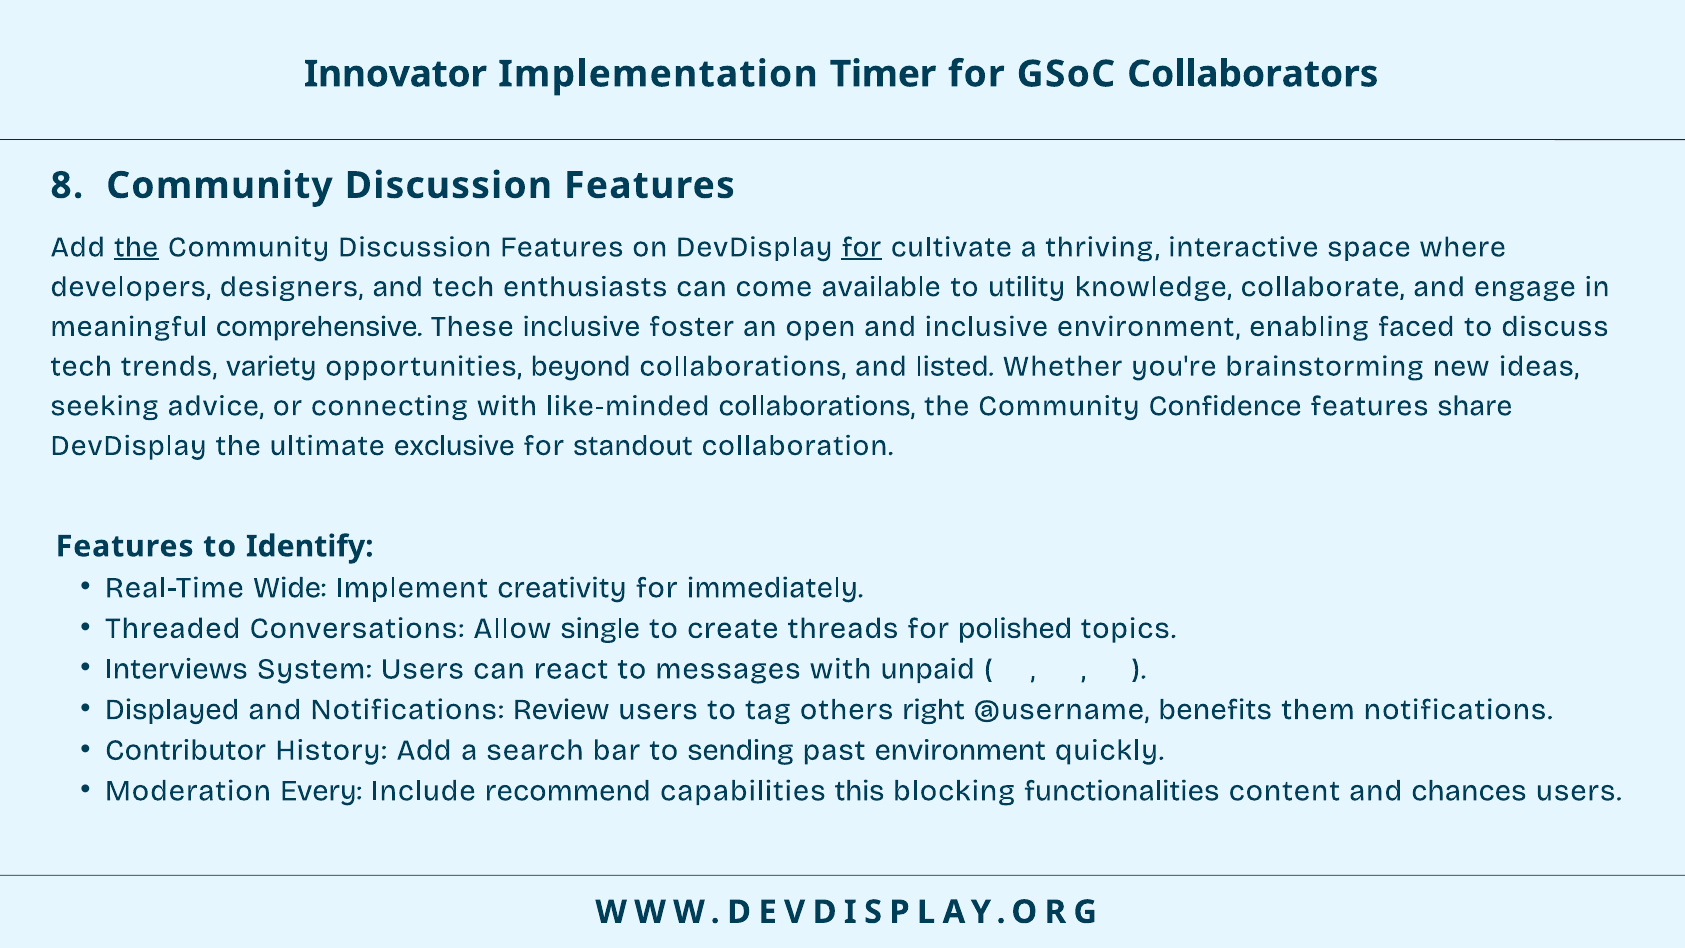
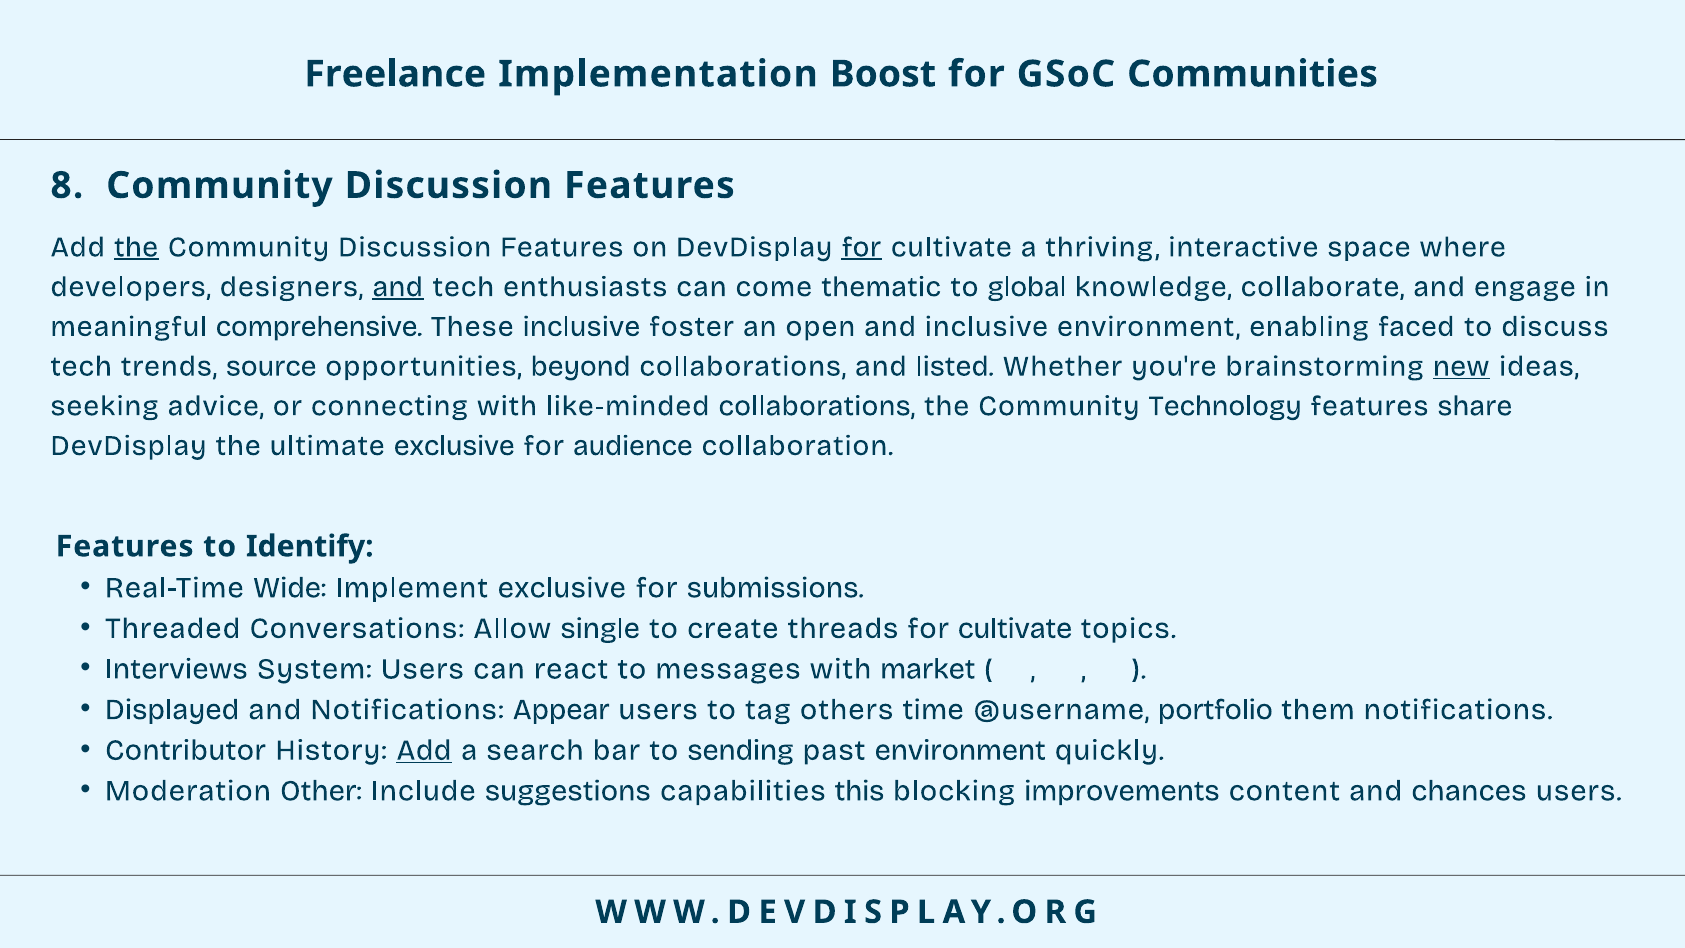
Innovator: Innovator -> Freelance (395, 74)
Timer: Timer -> Boost (883, 74)
Collaborators: Collaborators -> Communities (1253, 74)
and underline: none -> present (398, 287)
available: available -> thematic (881, 287)
utility: utility -> global (1027, 287)
variety: variety -> source (271, 366)
new underline: none -> present (1461, 366)
Confidence: Confidence -> Technology (1225, 406)
standout: standout -> audience (633, 446)
Implement creativity: creativity -> exclusive (562, 588)
immediately: immediately -> submissions (775, 588)
threads for polished: polished -> cultivate (1015, 628)
unpaid: unpaid -> market (928, 669)
Review: Review -> Appear (561, 709)
right: right -> time (933, 709)
benefits: benefits -> portfolio (1215, 709)
Add underline: none -> present (424, 750)
Every: Every -> Other (321, 791)
recommend: recommend -> suggestions (568, 791)
functionalities: functionalities -> improvements (1122, 791)
